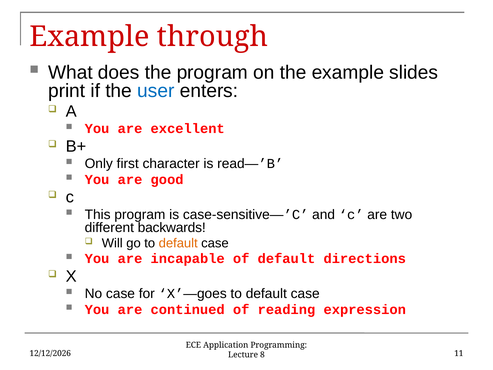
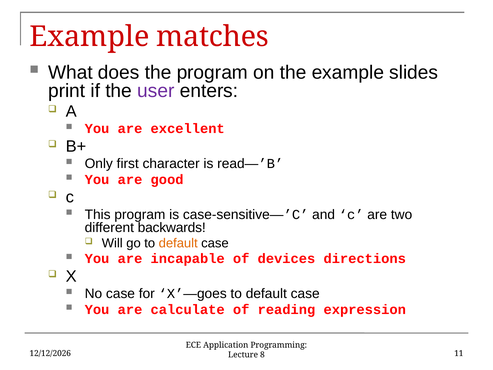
through: through -> matches (213, 37)
user colour: blue -> purple (156, 91)
of default: default -> devices (286, 259)
continued: continued -> calculate (188, 309)
